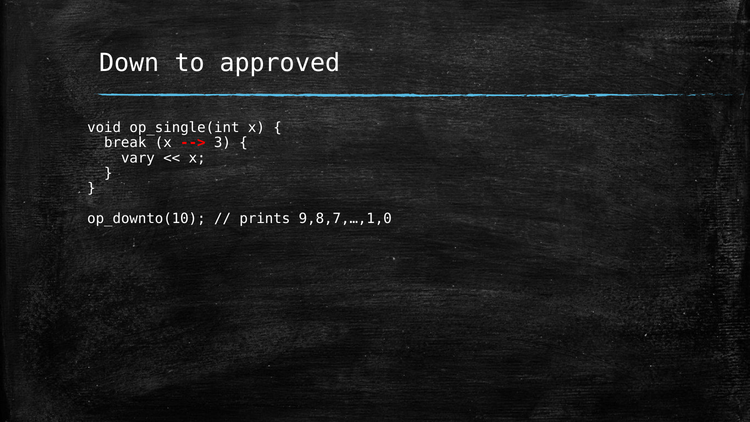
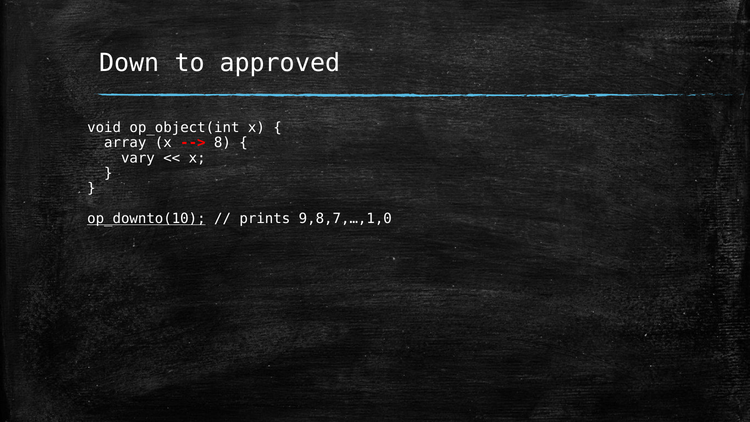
op_single(int: op_single(int -> op_object(int (184, 128)
break: break -> array (125, 143)
3: 3 -> 8 (222, 143)
op_downto(10 underline: none -> present (146, 219)
